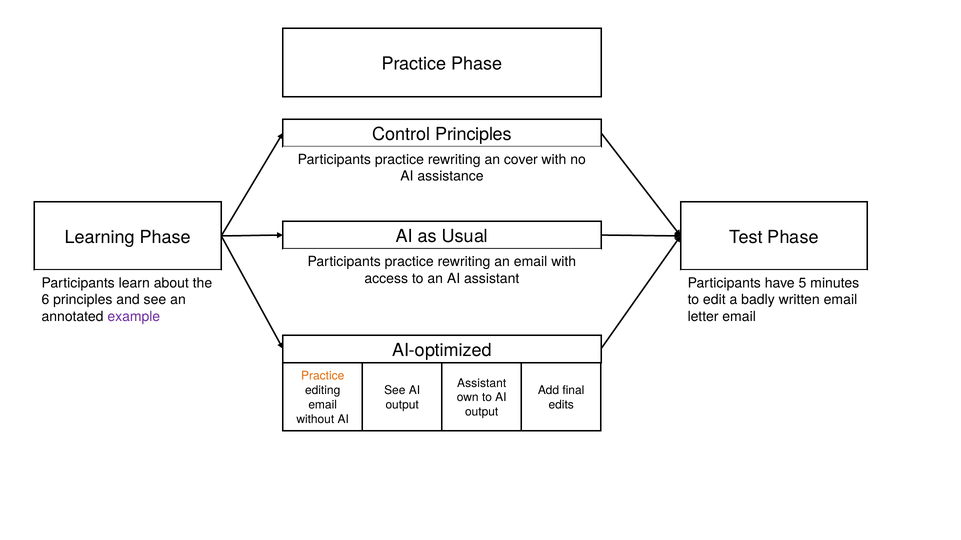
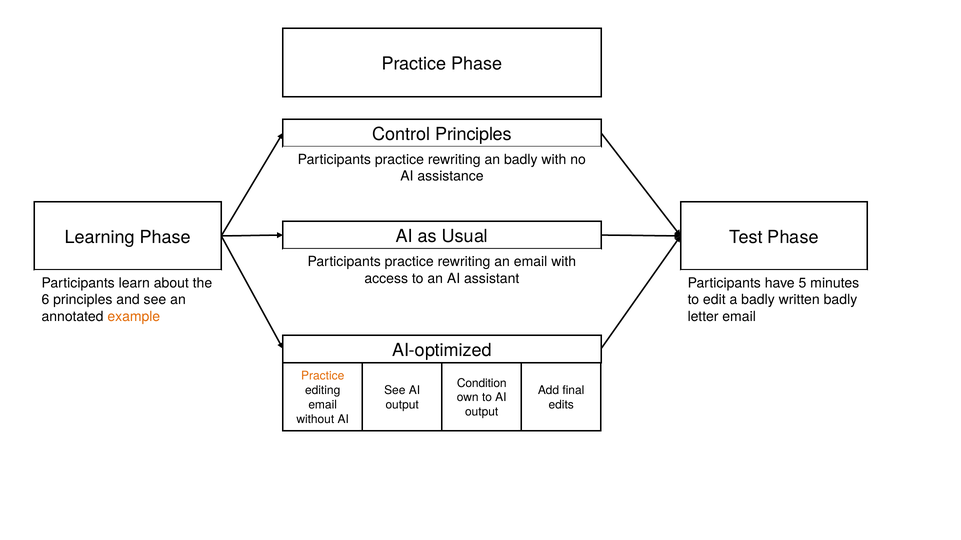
an cover: cover -> badly (521, 160)
written email: email -> badly (840, 300)
example colour: purple -> orange (134, 317)
Assistant: Assistant -> Condition (482, 384)
